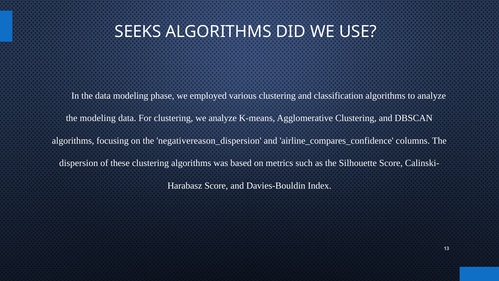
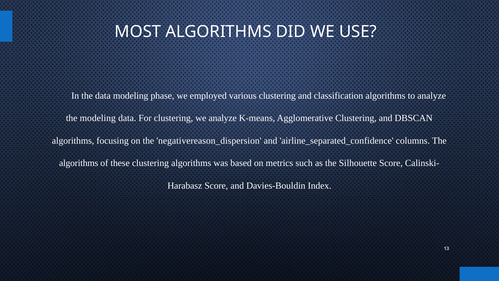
SEEKS: SEEKS -> MOST (138, 32)
airline_compares_confidence: airline_compares_confidence -> airline_separated_confidence (337, 141)
dispersion: dispersion -> algorithms (79, 163)
